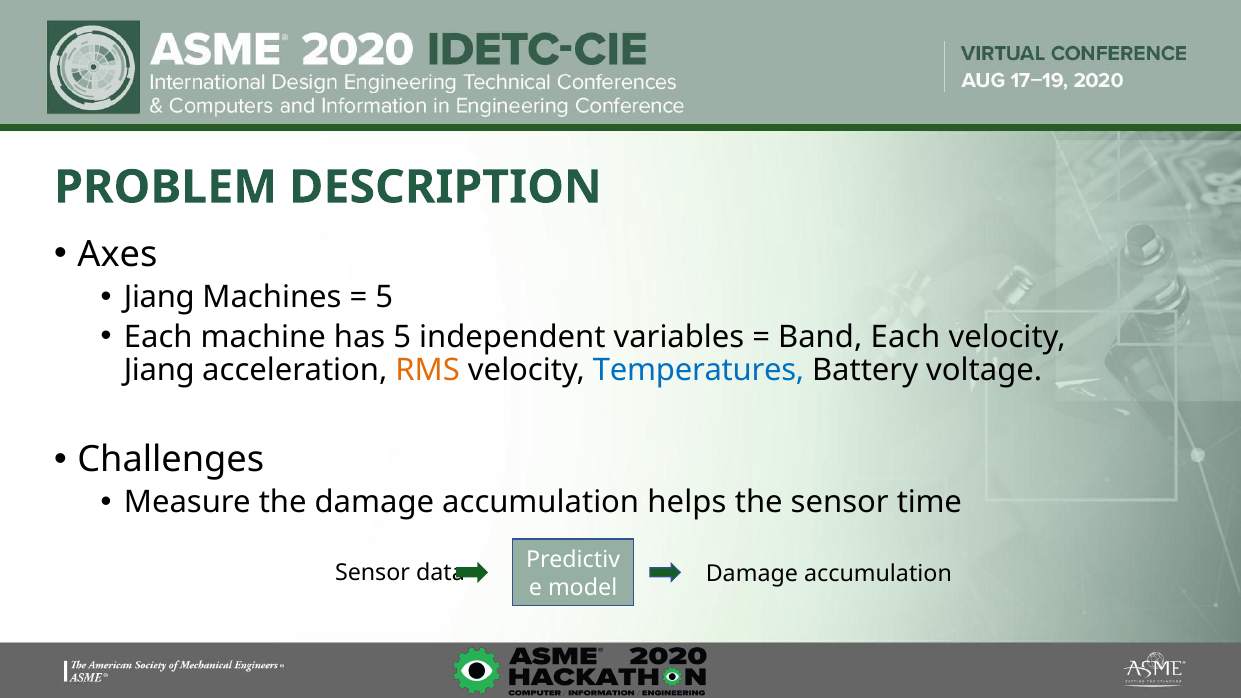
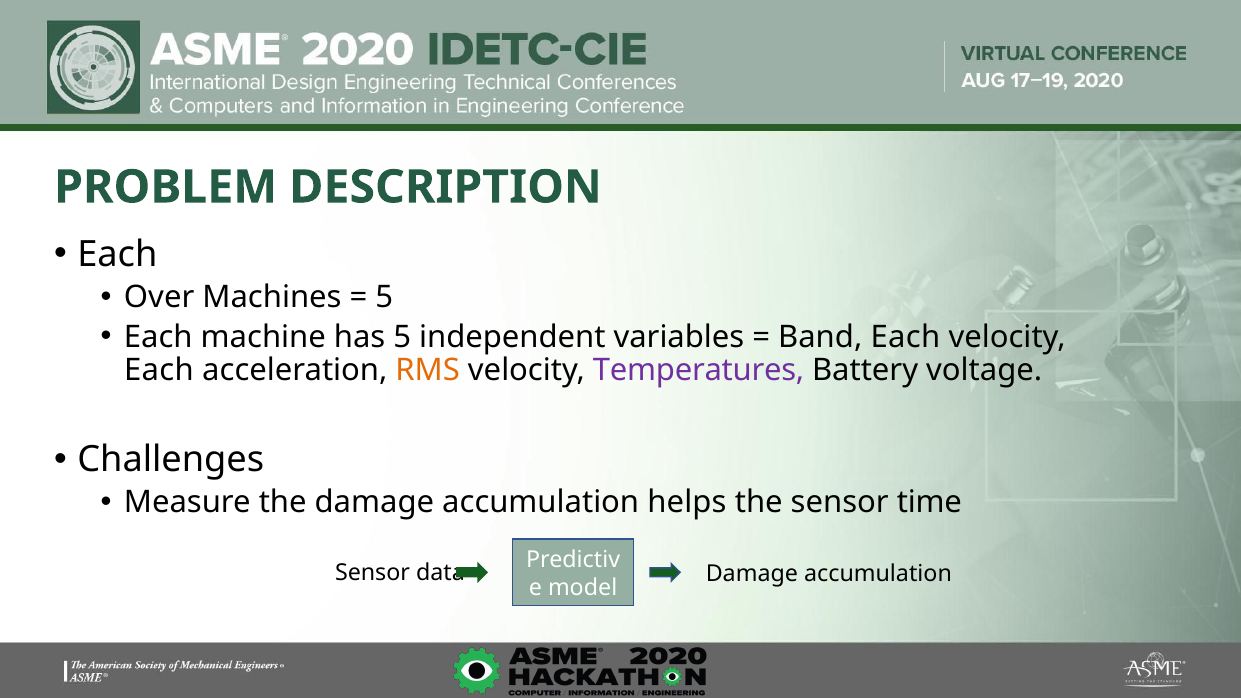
Axes: Axes -> Each (117, 254)
Jiang: Jiang -> Over (159, 297)
Jiang: Jiang -> Each (159, 370)
Temperatures colour: blue -> purple (699, 370)
